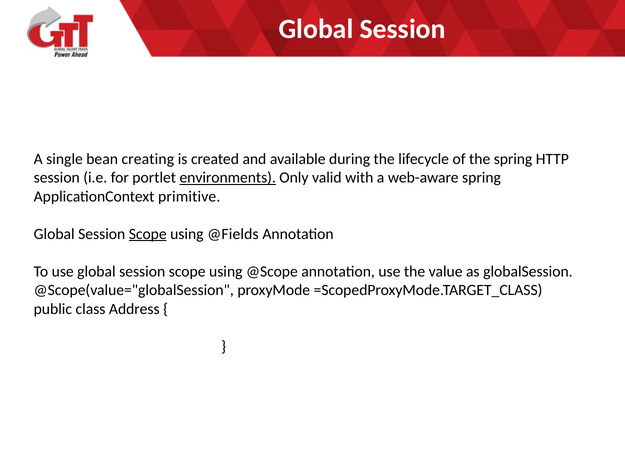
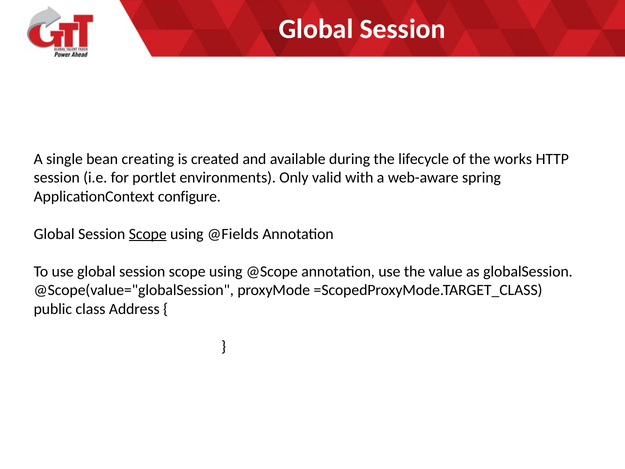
the spring: spring -> works (513, 159)
environments underline: present -> none (228, 178)
primitive: primitive -> configure (189, 196)
